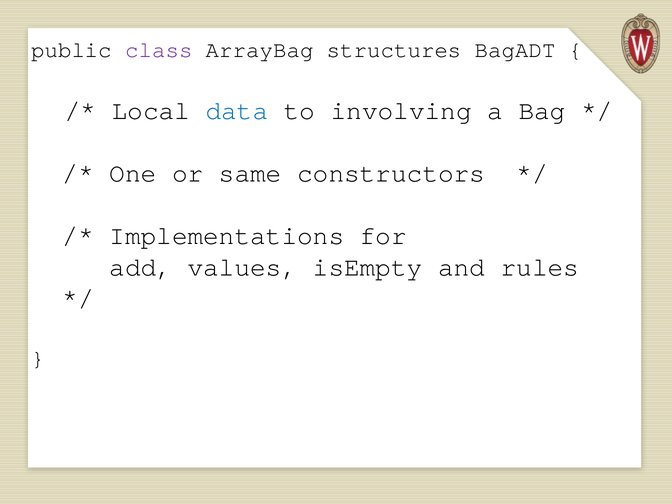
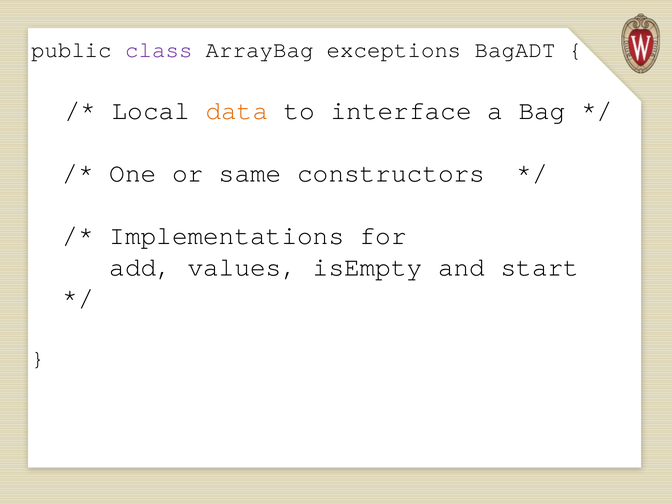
structures: structures -> exceptions (394, 50)
data colour: blue -> orange (237, 110)
involving: involving -> interface (401, 110)
rules: rules -> start (540, 267)
